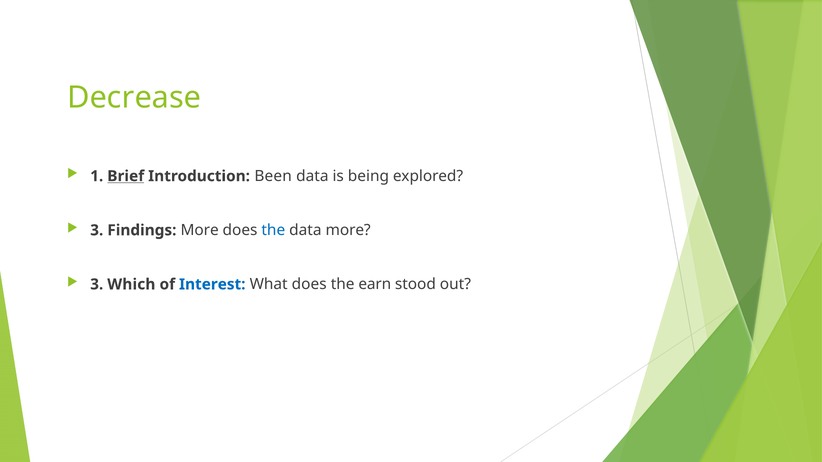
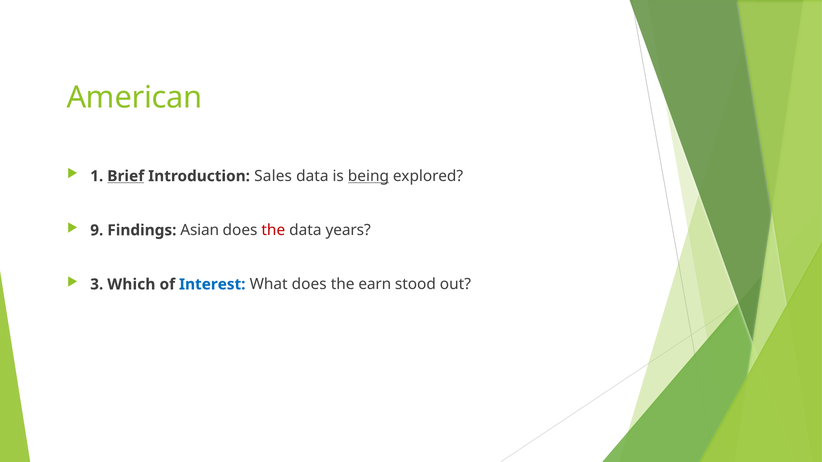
Decrease: Decrease -> American (134, 98)
Been: Been -> Sales (273, 176)
being underline: none -> present (368, 176)
3: 3 -> 9 (97, 230)
Findings More: More -> Asian (200, 230)
the colour: blue -> red (273, 230)
data more: more -> years (348, 230)
